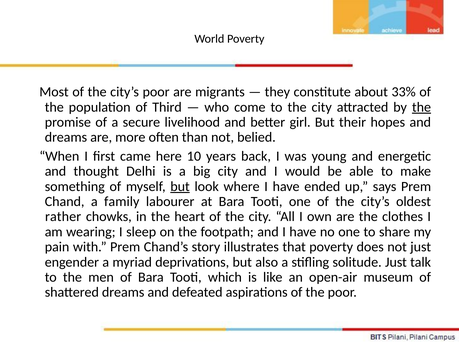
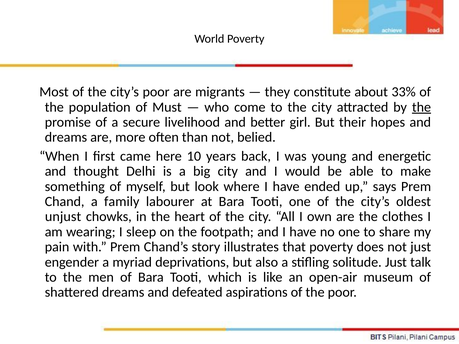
Third: Third -> Must (167, 107)
but underline: present -> none (180, 187)
rather: rather -> unjust (63, 217)
